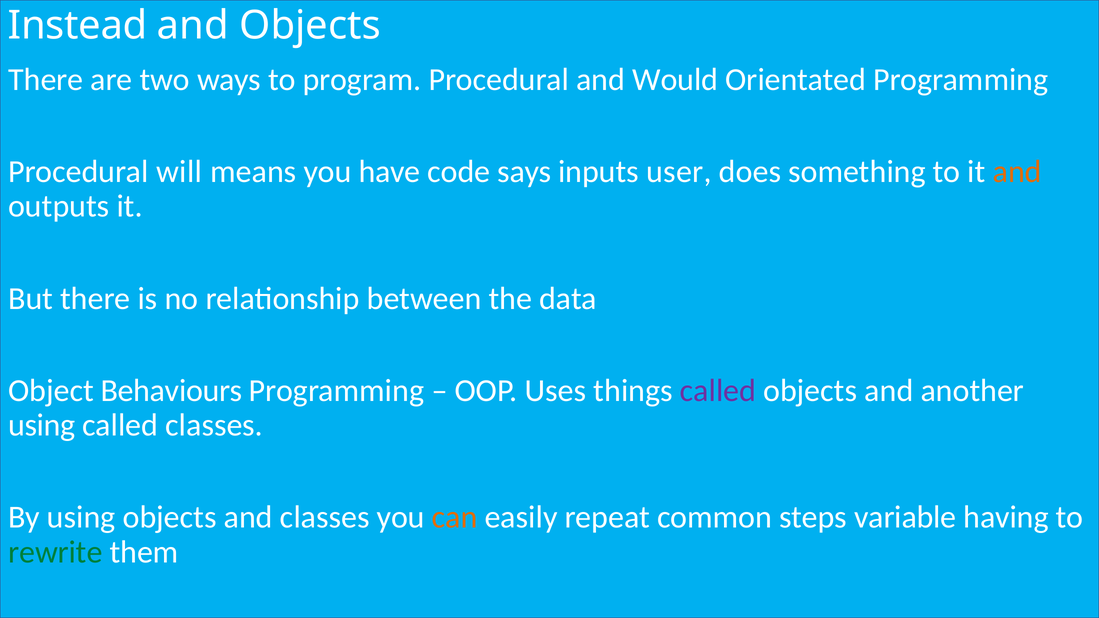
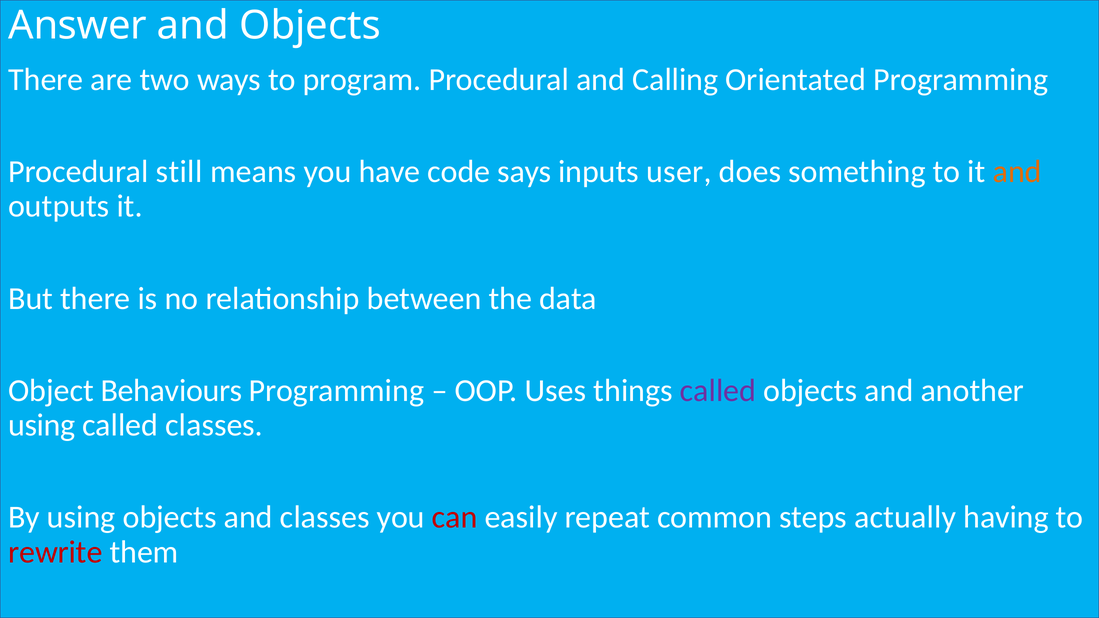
Instead: Instead -> Answer (78, 25)
Would: Would -> Calling (675, 80)
will: will -> still (179, 172)
can colour: orange -> red (455, 518)
variable: variable -> actually (905, 518)
rewrite colour: green -> red (55, 552)
